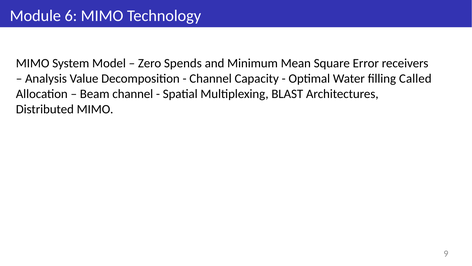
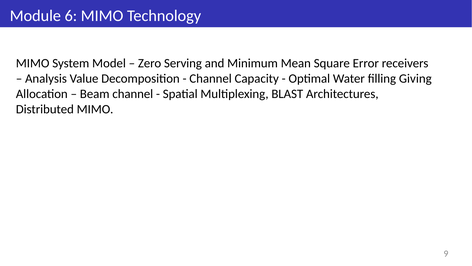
Spends: Spends -> Serving (183, 63)
Called: Called -> Giving (415, 78)
